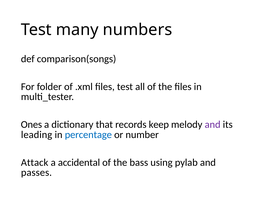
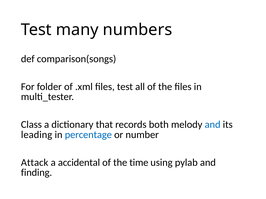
Ones: Ones -> Class (31, 125)
keep: keep -> both (159, 125)
and colour: purple -> blue (213, 125)
bass: bass -> time (139, 163)
passes: passes -> finding (37, 173)
